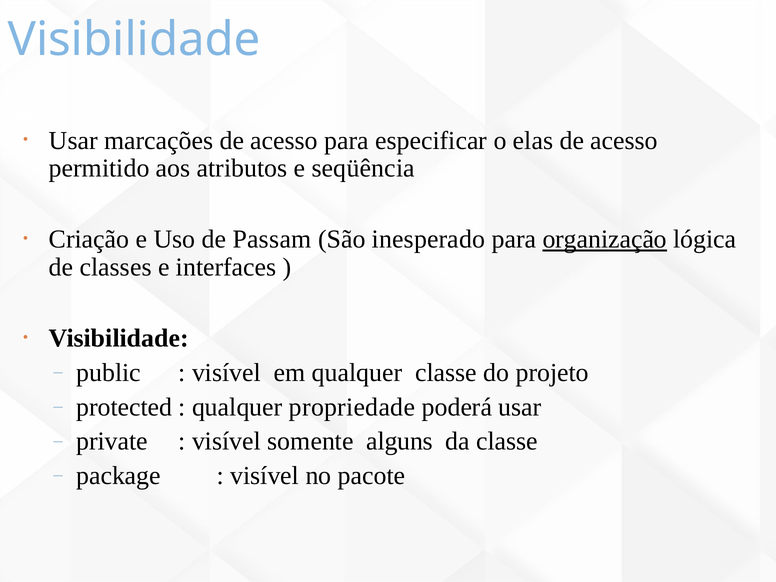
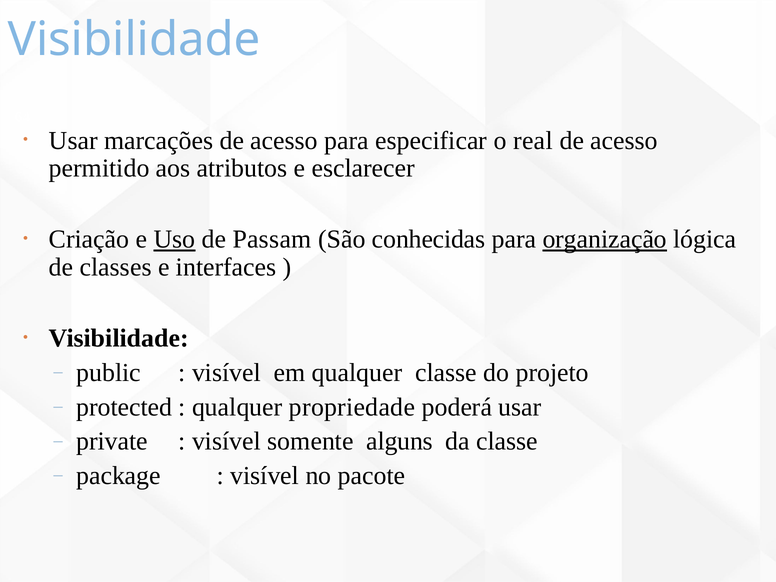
elas: elas -> real (533, 140)
seqüência: seqüência -> esclarecer (363, 168)
Uso underline: none -> present (174, 239)
inesperado: inesperado -> conhecidas (429, 239)
